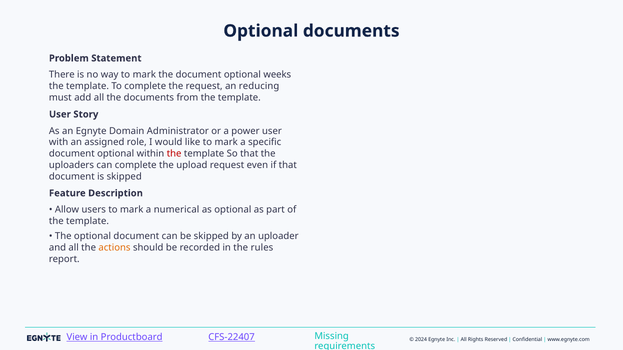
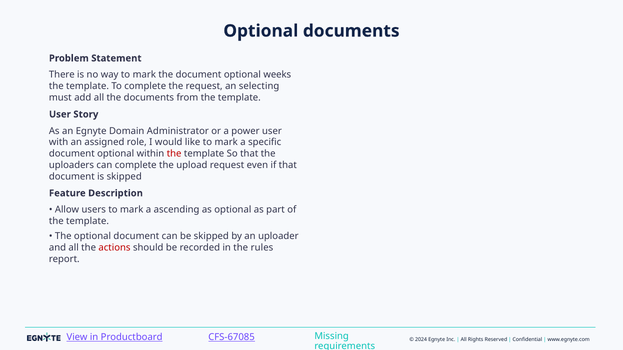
reducing: reducing -> selecting (259, 86)
numerical: numerical -> ascending (177, 210)
actions colour: orange -> red (114, 248)
CFS-22407: CFS-22407 -> CFS-67085 (232, 338)
